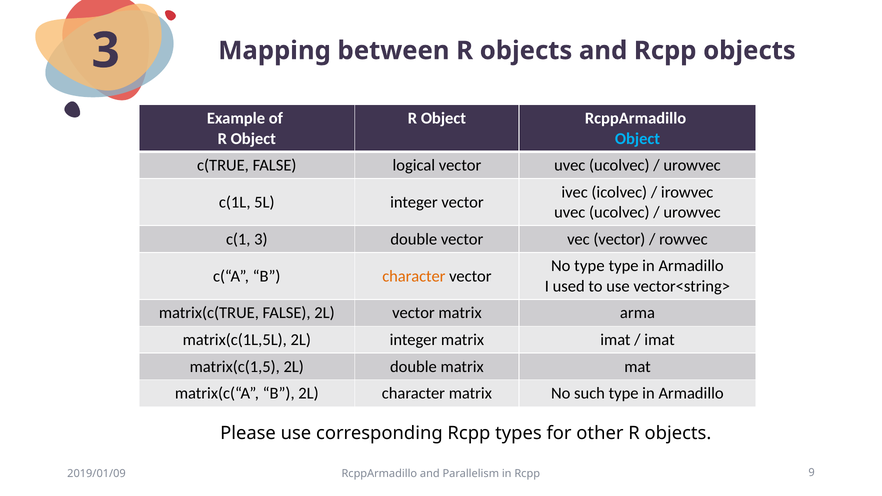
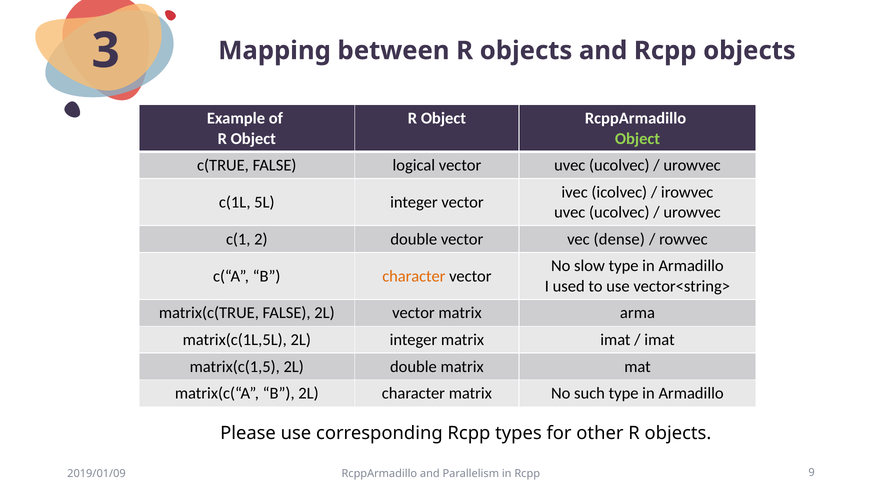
Object colour: light blue -> light green (637, 139)
c(1 3: 3 -> 2 (261, 239)
vec vector: vector -> dense (619, 239)
No type: type -> slow (589, 266)
